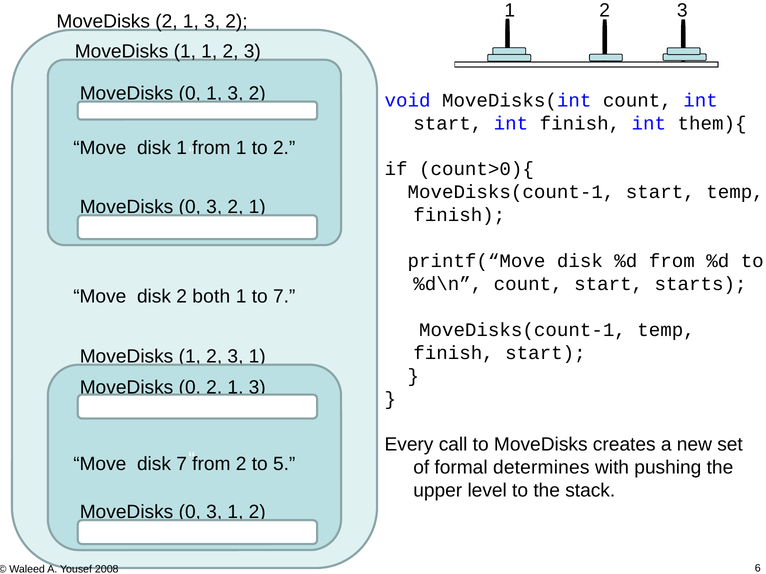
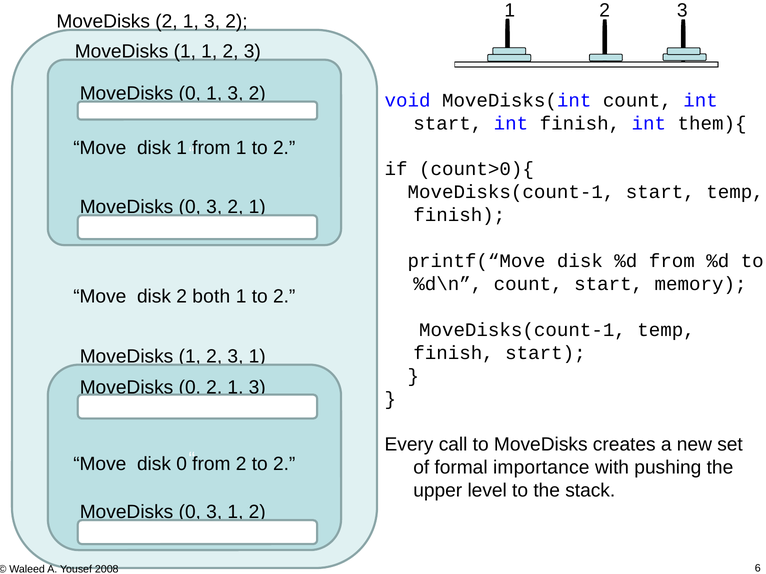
starts: starts -> memory (701, 284)
7: 7 -> 2 (284, 297)
disk 7: 7 -> 0 (182, 464)
2 to 5: 5 -> 2 (284, 464)
determines: determines -> importance (541, 468)
